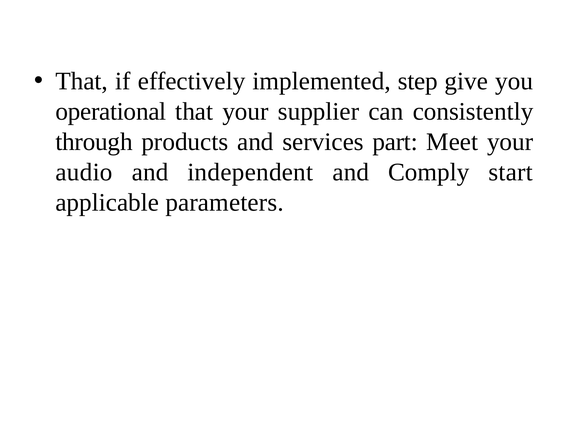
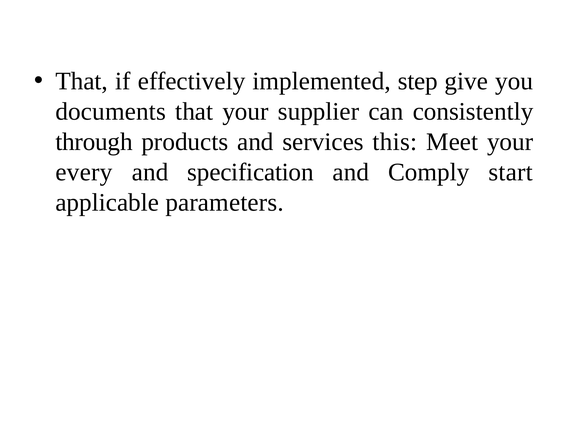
operational: operational -> documents (111, 112)
part: part -> this (395, 142)
audio: audio -> every (84, 172)
independent: independent -> specification (251, 172)
